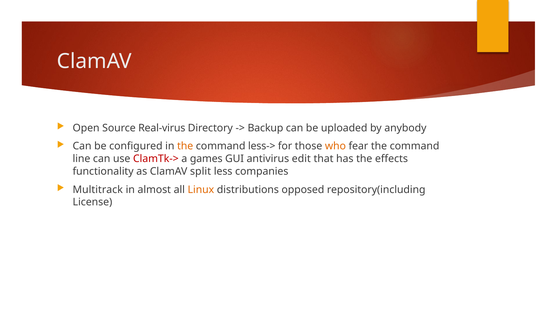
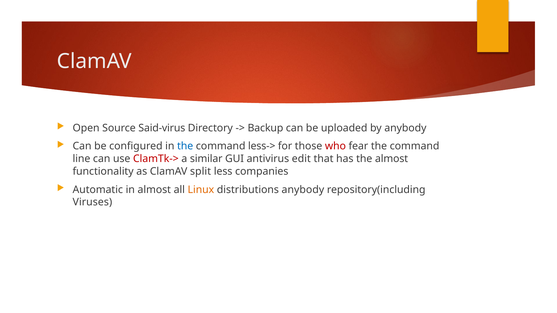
Real-virus: Real-virus -> Said-virus (162, 128)
the colour: orange -> blue (185, 146)
who colour: orange -> red (335, 146)
games: games -> similar (206, 159)
the effects: effects -> almost (392, 159)
Multitrack: Multitrack -> Automatic (98, 190)
distributions opposed: opposed -> anybody (303, 190)
License: License -> Viruses (92, 202)
